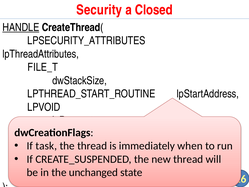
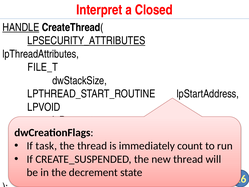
Security: Security -> Interpret (99, 10)
LPSECURITY_ATTRIBUTES underline: none -> present (86, 41)
when: when -> count (190, 146)
unchanged: unchanged -> decrement (93, 172)
